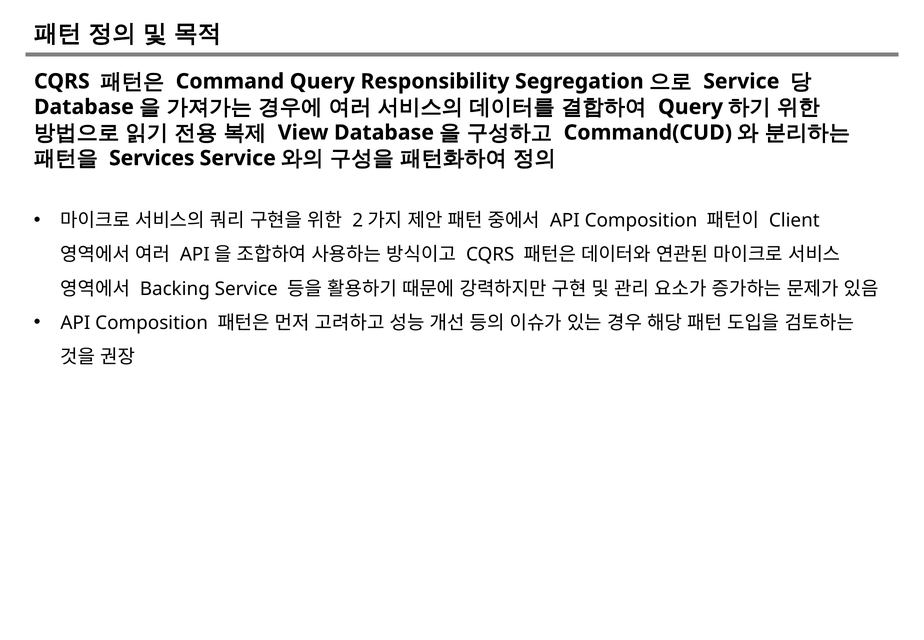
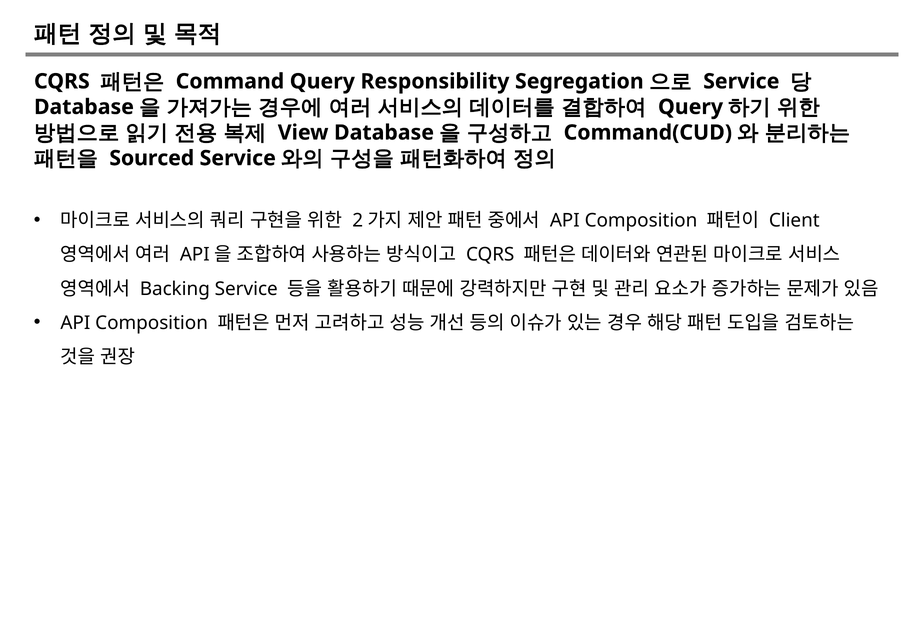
Services: Services -> Sourced (152, 158)
